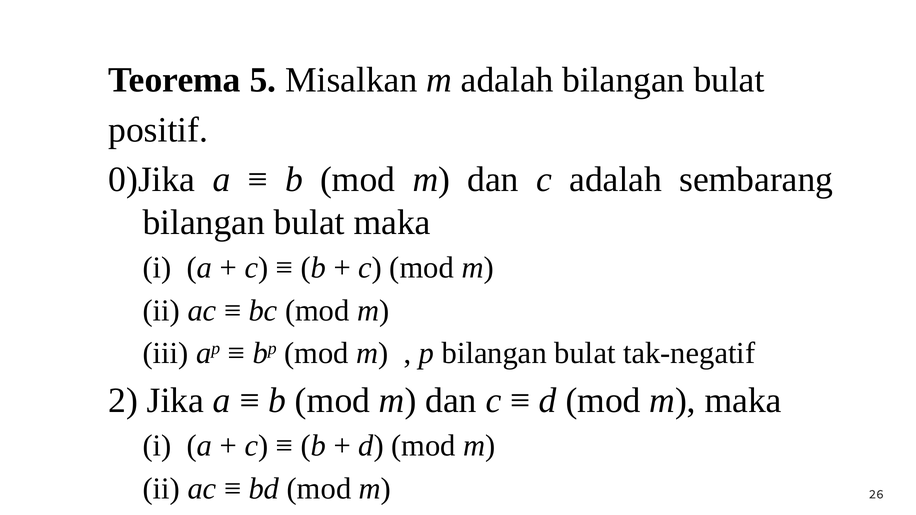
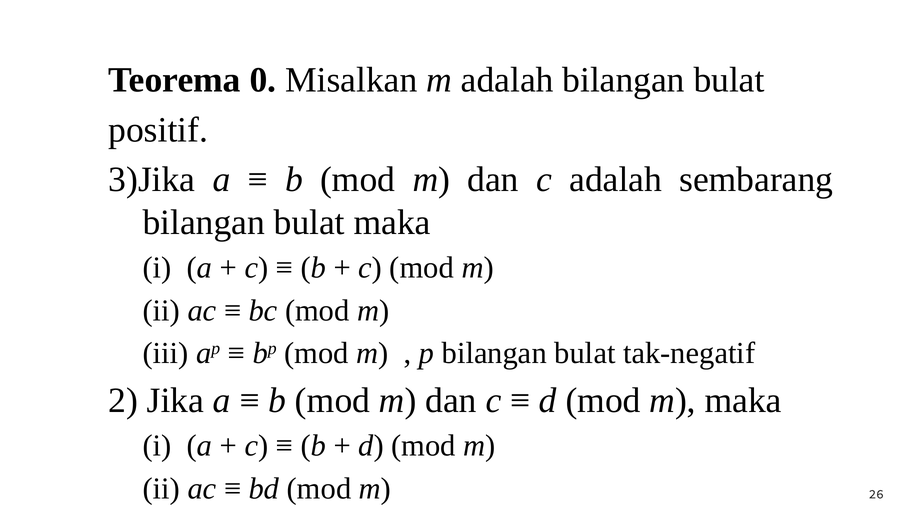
5: 5 -> 0 (263, 80)
0)Jika: 0)Jika -> 3)Jika (152, 180)
